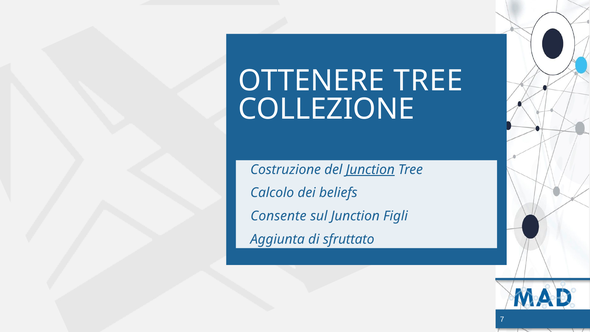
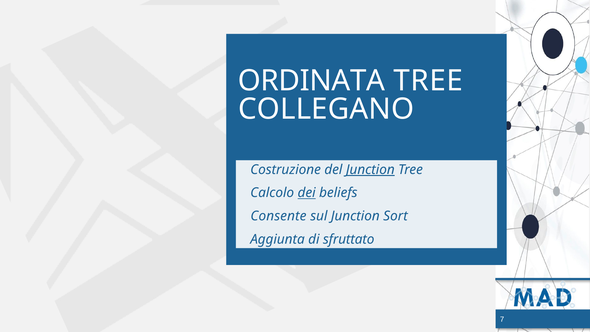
OTTENERE: OTTENERE -> ORDINATA (311, 81)
COLLEZIONE: COLLEZIONE -> COLLEGANO (326, 109)
dei underline: none -> present (307, 193)
Figli: Figli -> Sort (395, 216)
